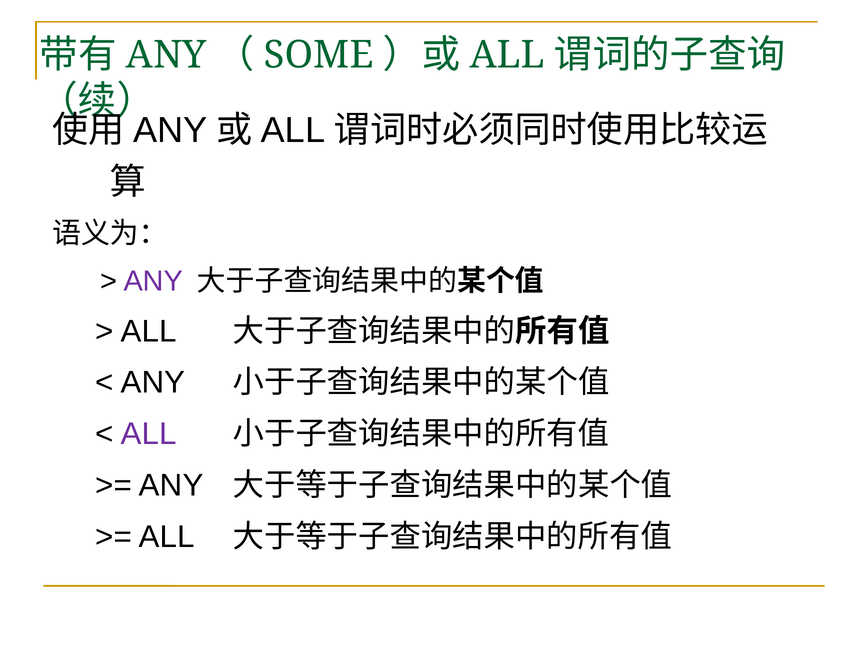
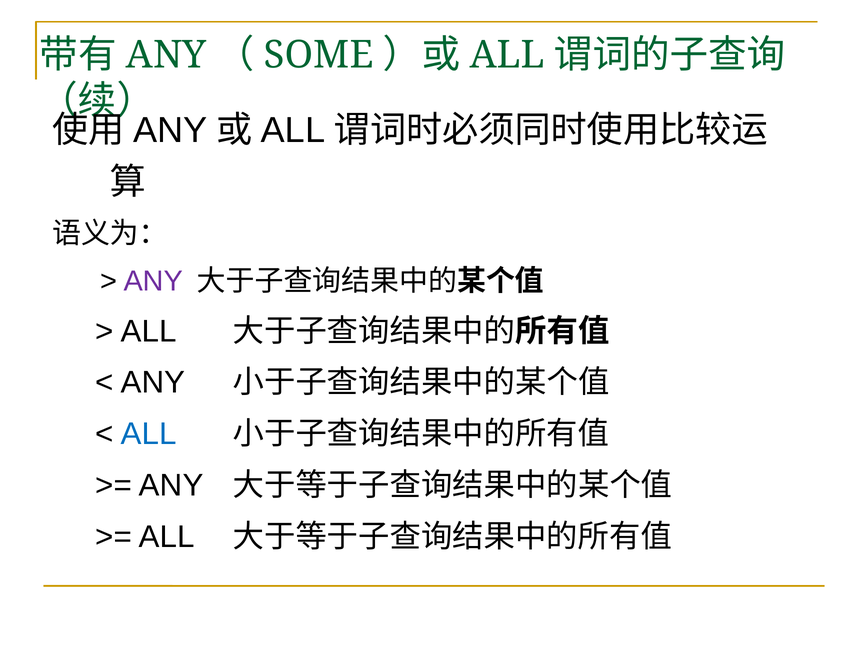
ALL colour: purple -> blue (149, 434)
